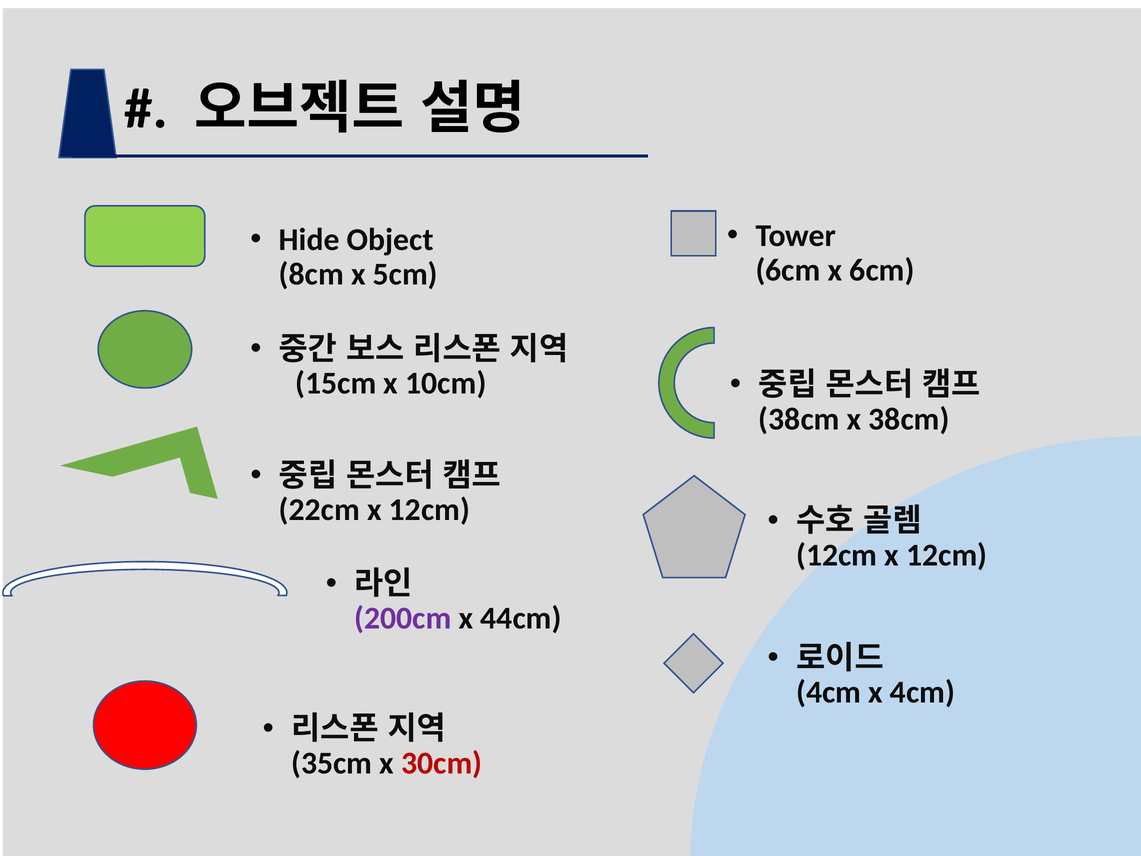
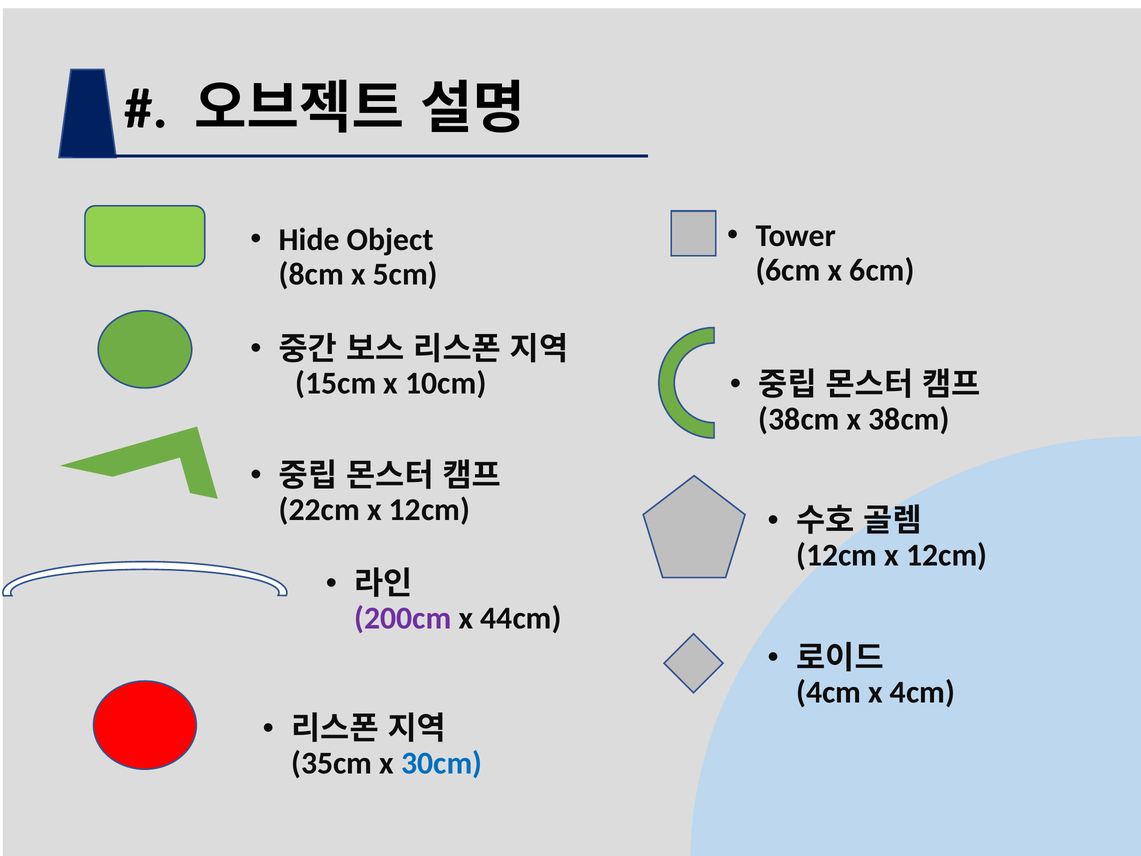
30cm colour: red -> blue (442, 763)
